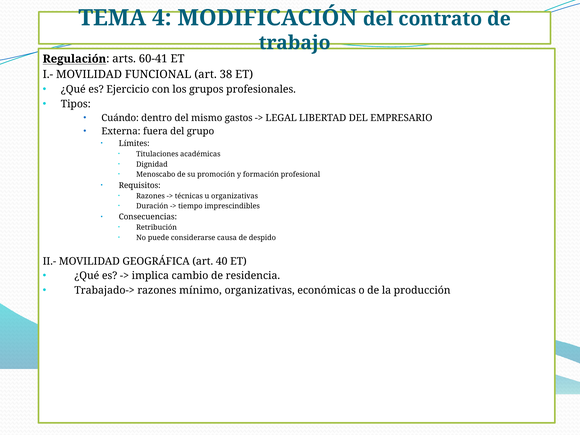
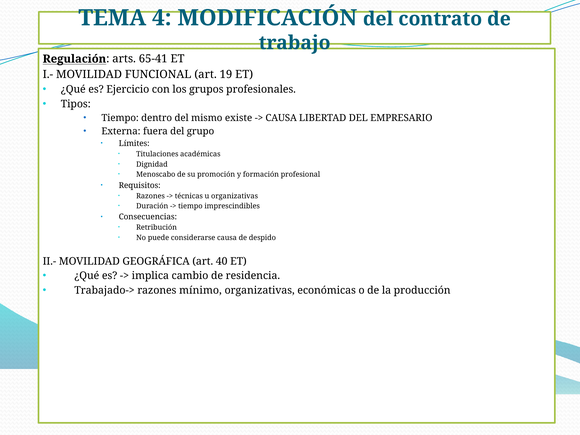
60-41: 60-41 -> 65-41 (153, 59)
38: 38 -> 19 (226, 74)
Cuándo: Cuándo -> Tiempo (120, 118)
gastos: gastos -> existe (239, 118)
LEGAL: LEGAL -> CAUSA (281, 118)
